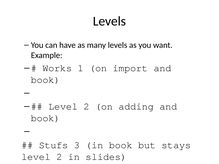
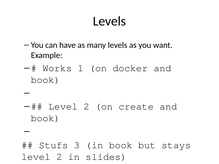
import: import -> docker (130, 68)
adding: adding -> create (136, 107)
